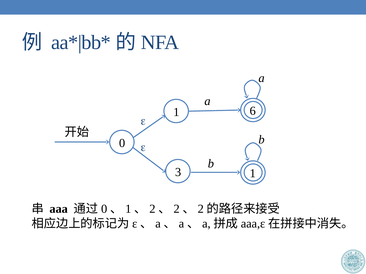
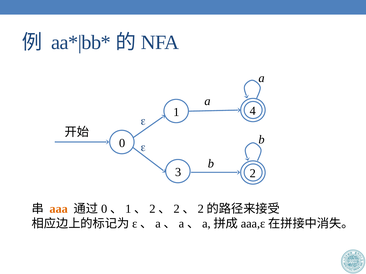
6: 6 -> 4 (253, 111)
3 1: 1 -> 2 (253, 174)
aaa colour: black -> orange (59, 209)
